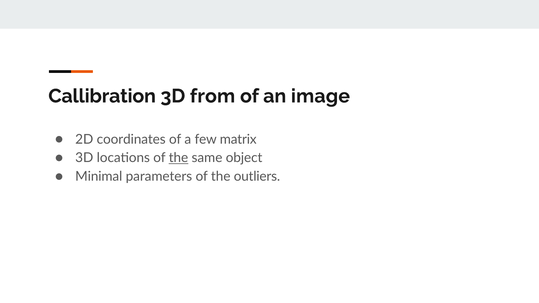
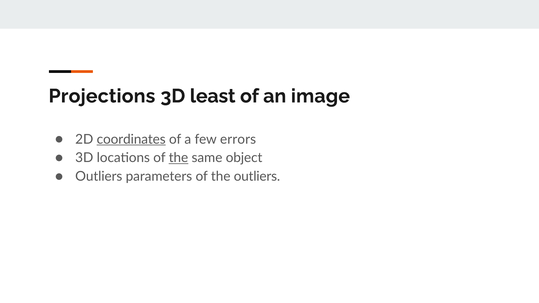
Callibration: Callibration -> Projections (102, 96)
from: from -> least (213, 96)
coordinates underline: none -> present (131, 139)
matrix: matrix -> errors (238, 139)
Minimal: Minimal -> Outliers (99, 177)
